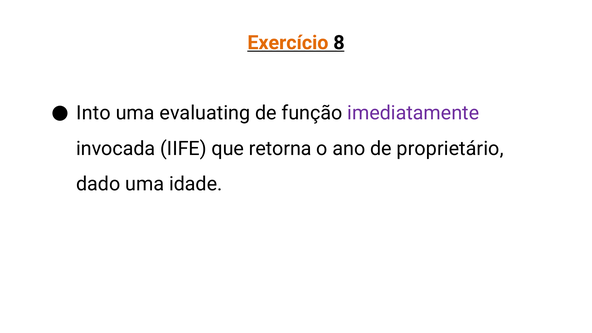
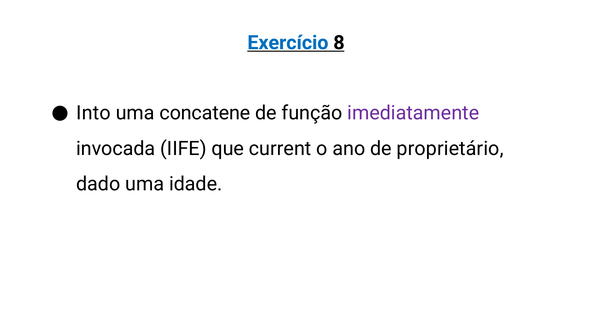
Exercício colour: orange -> blue (288, 43)
evaluating: evaluating -> concatene (205, 113)
retorna: retorna -> current (280, 149)
